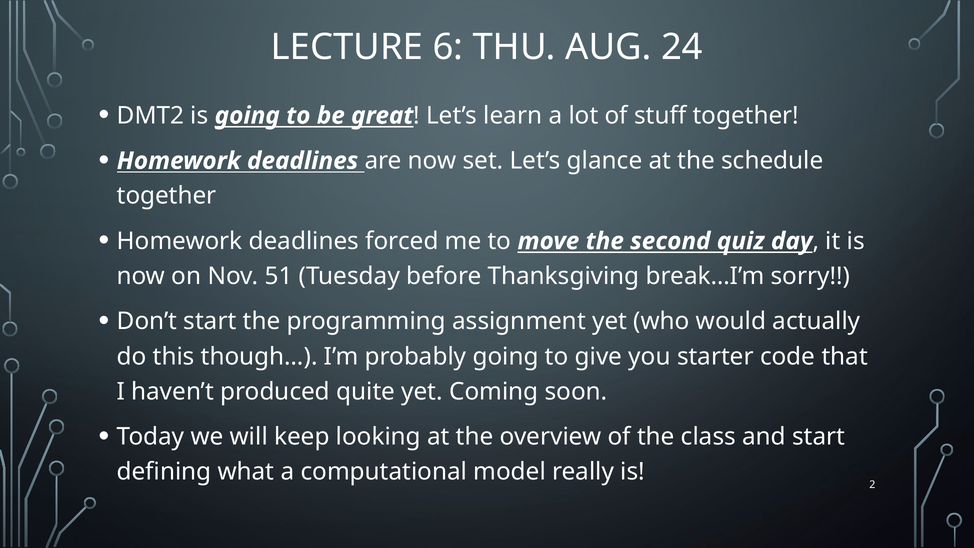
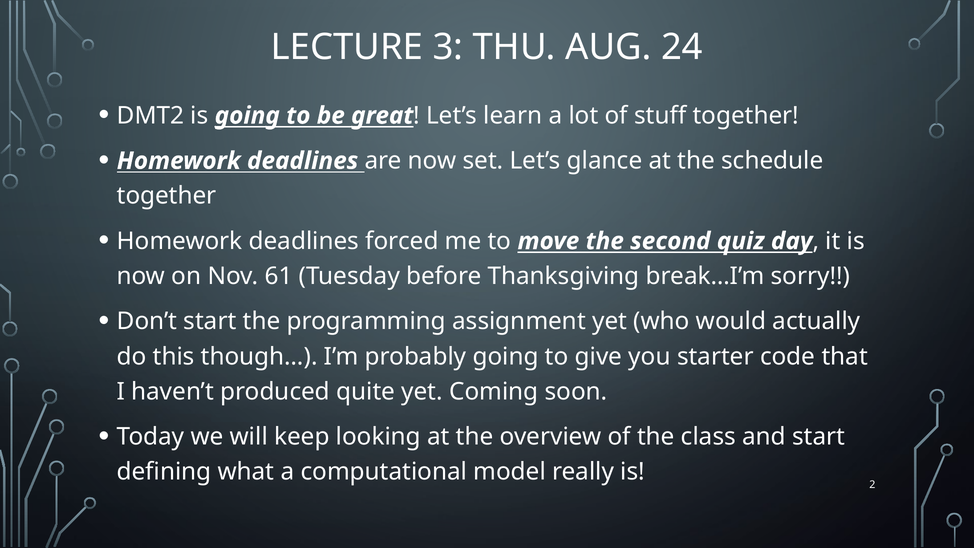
6: 6 -> 3 (448, 47)
51: 51 -> 61 (279, 276)
